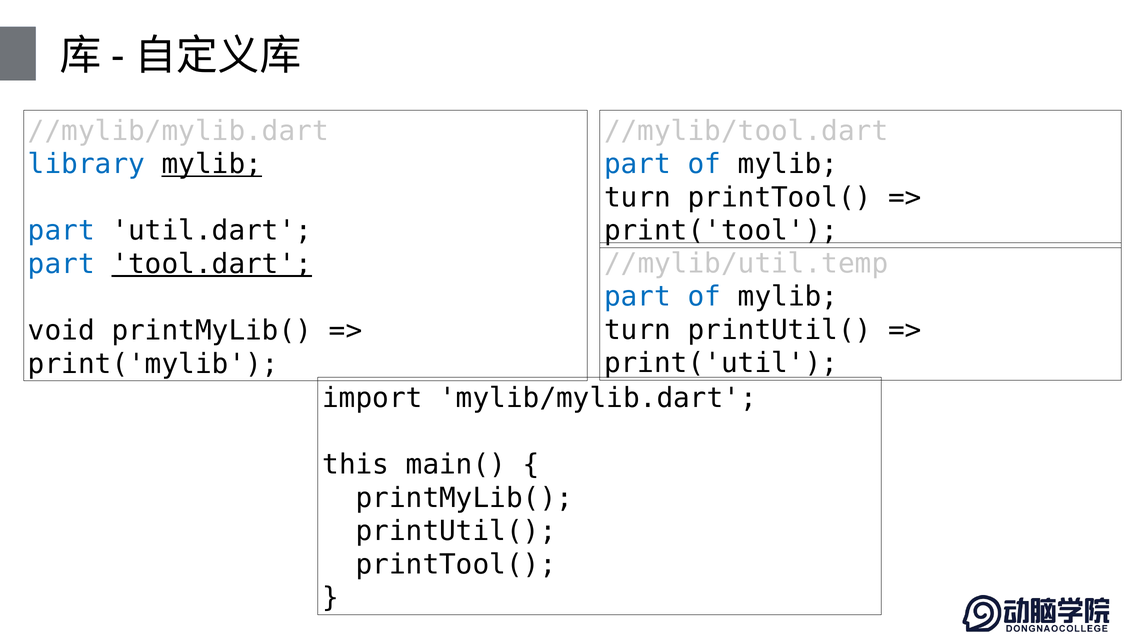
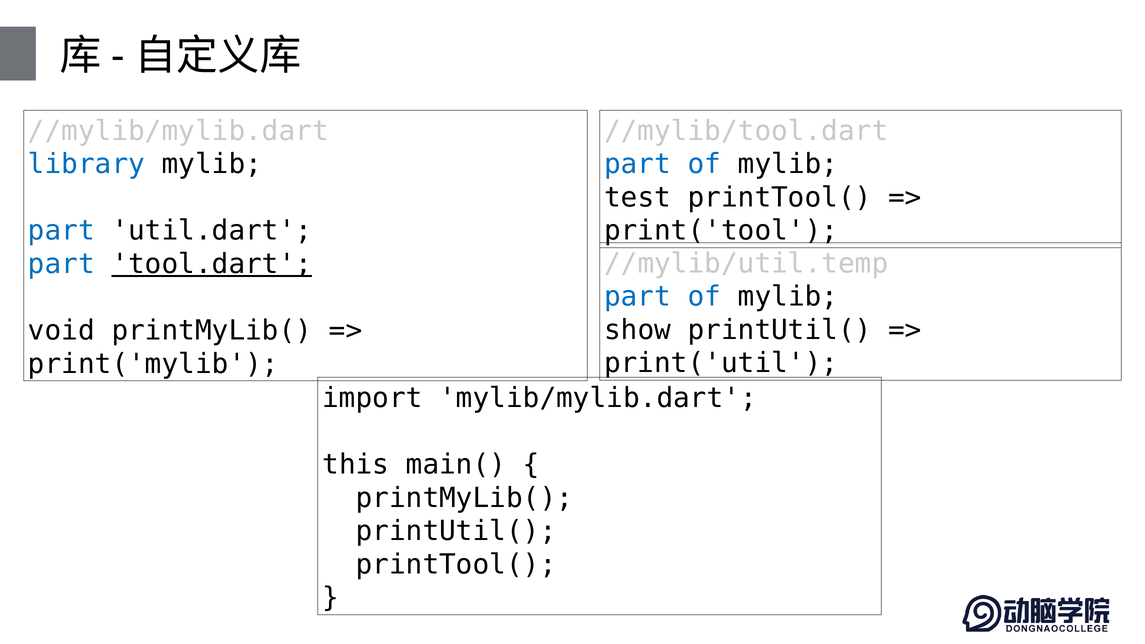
mylib underline: present -> none (212, 164)
turn: turn -> test (638, 198)
turn: turn -> show (638, 330)
